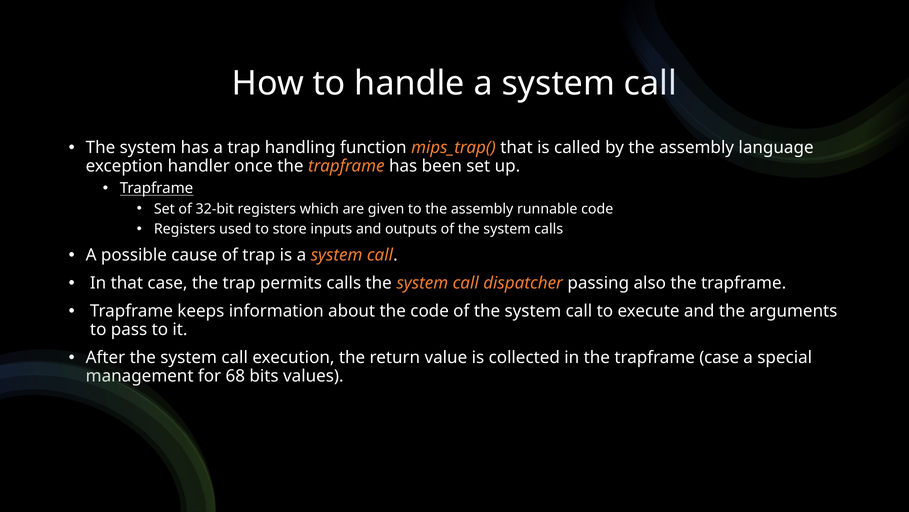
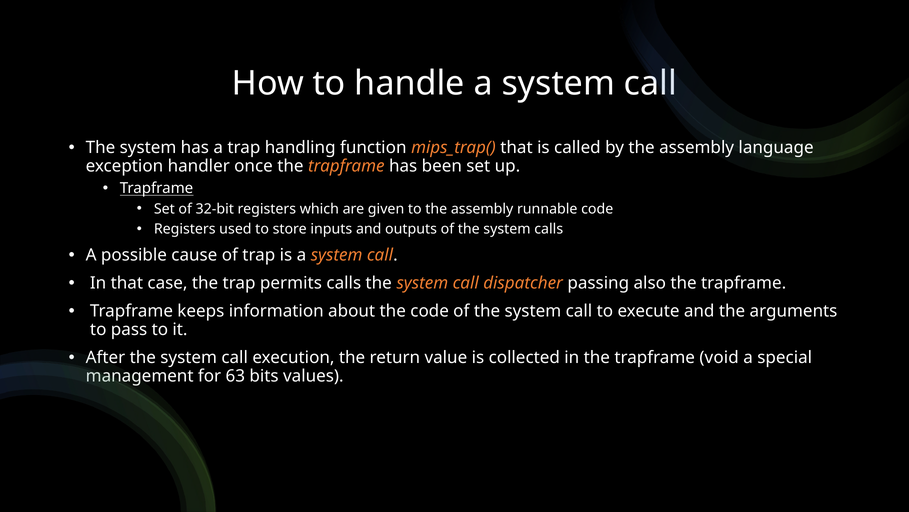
trapframe case: case -> void (719, 357)
68: 68 -> 63 (235, 375)
